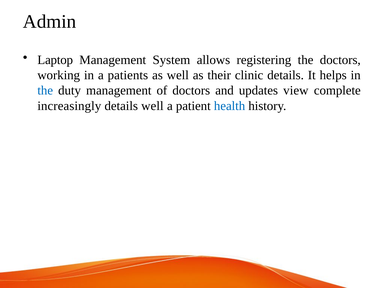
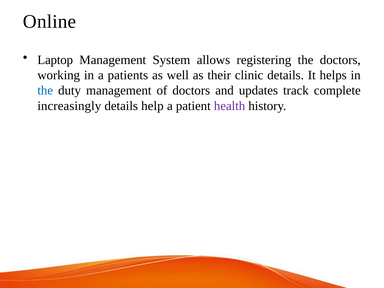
Admin: Admin -> Online (50, 22)
view: view -> track (296, 91)
details well: well -> help (152, 106)
health colour: blue -> purple (230, 106)
